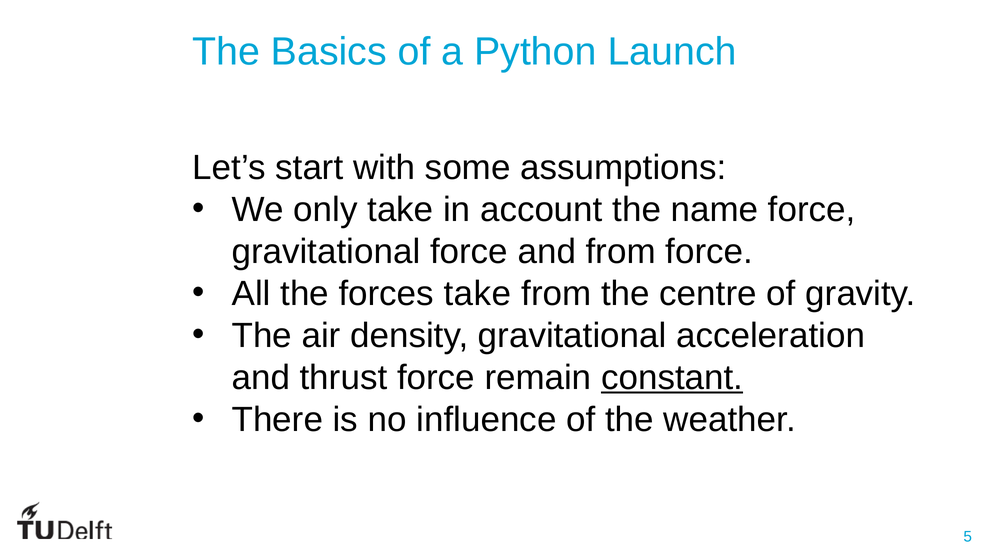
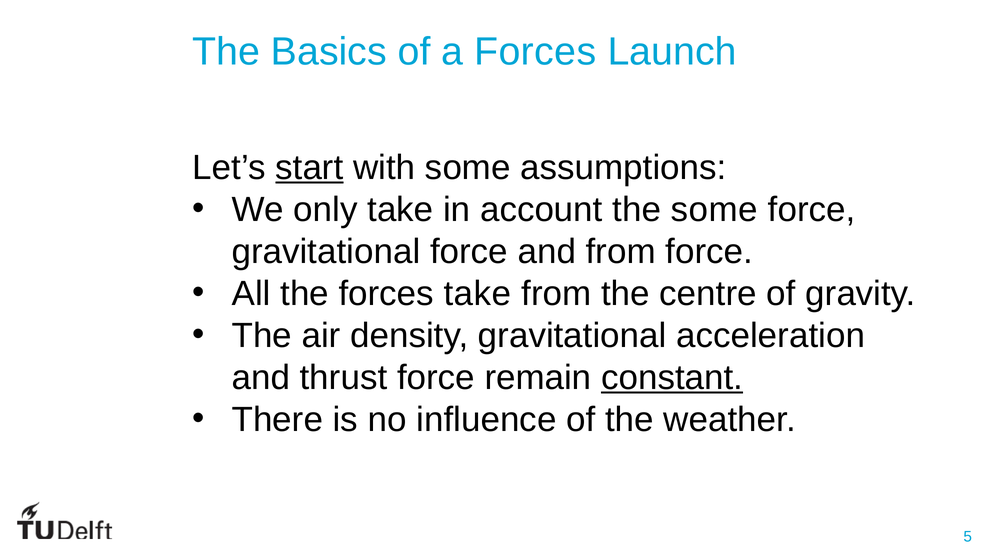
a Python: Python -> Forces (535, 52)
start underline: none -> present (309, 168)
the name: name -> some (714, 210)
